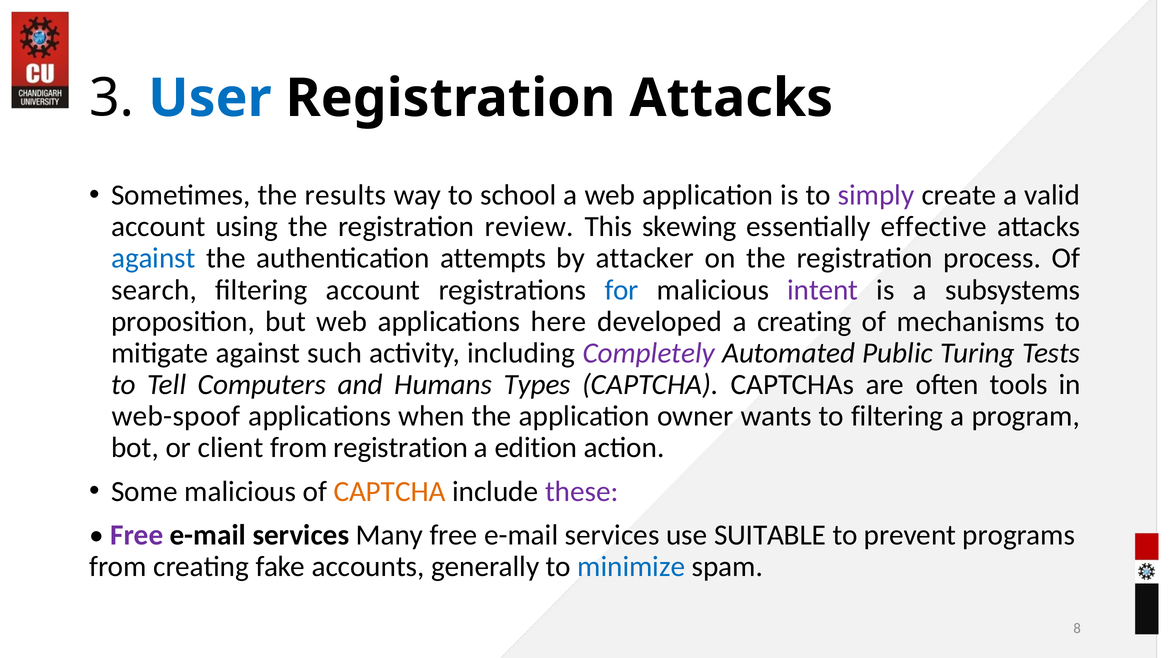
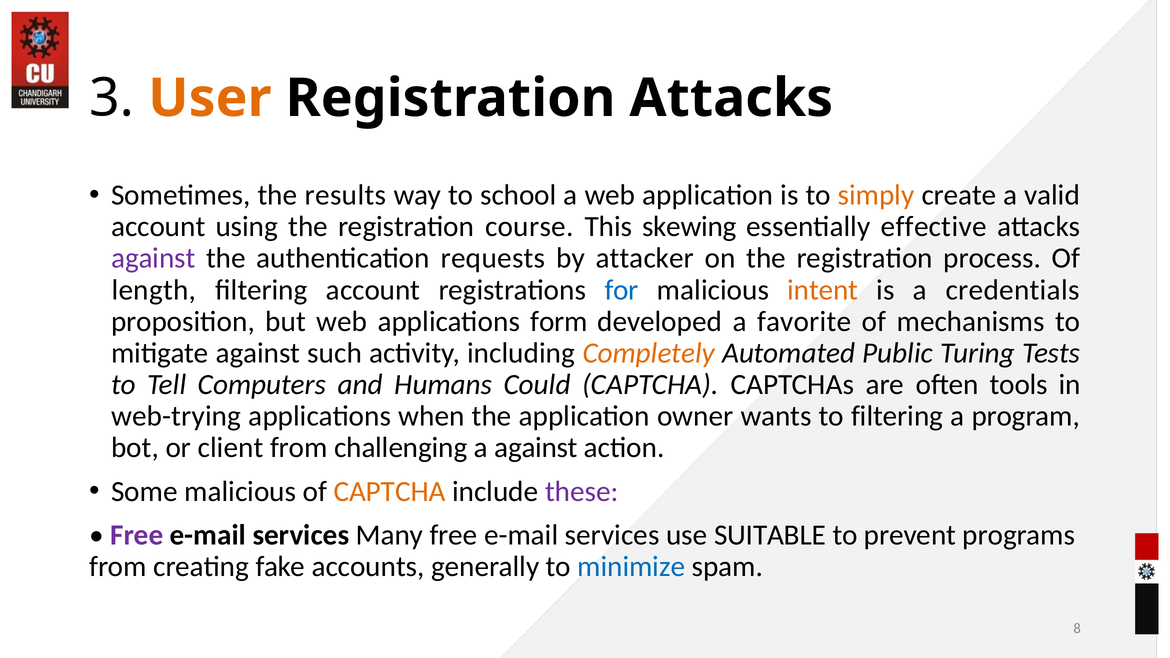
User colour: blue -> orange (210, 98)
simply colour: purple -> orange (876, 195)
review: review -> course (529, 227)
against colour: blue -> purple (153, 258)
attempts: attempts -> requests (493, 258)
search: search -> length (154, 290)
intent colour: purple -> orange (823, 290)
subsystems: subsystems -> credentials (1013, 290)
here: here -> form (559, 322)
a creating: creating -> favorite (804, 322)
Completely colour: purple -> orange (649, 353)
Types: Types -> Could (537, 385)
web-spoof: web-spoof -> web-trying (176, 416)
from registration: registration -> challenging (401, 448)
a edition: edition -> against (536, 448)
